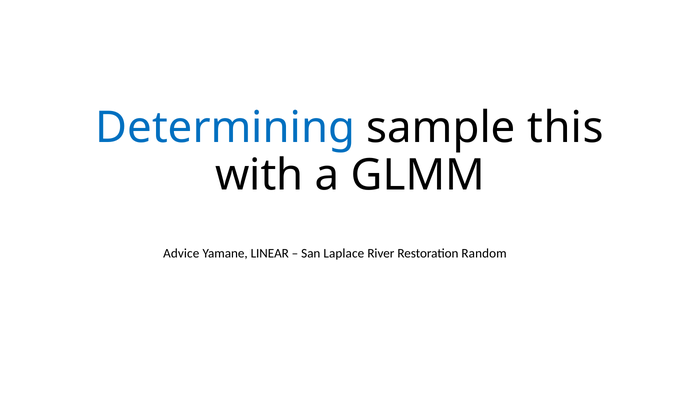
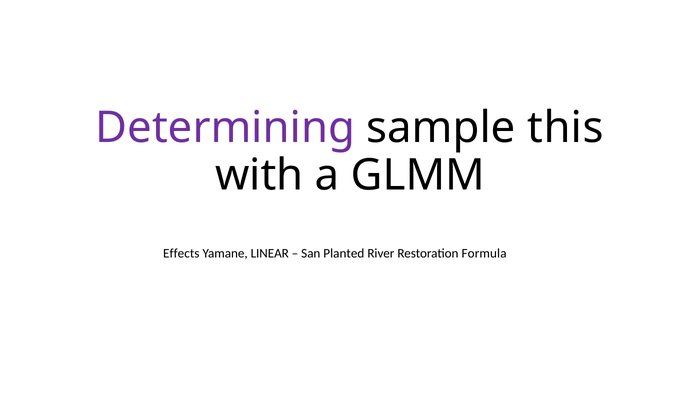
Determining colour: blue -> purple (225, 128)
Advice: Advice -> Effects (181, 253)
Laplace: Laplace -> Planted (344, 253)
Random: Random -> Formula (484, 253)
